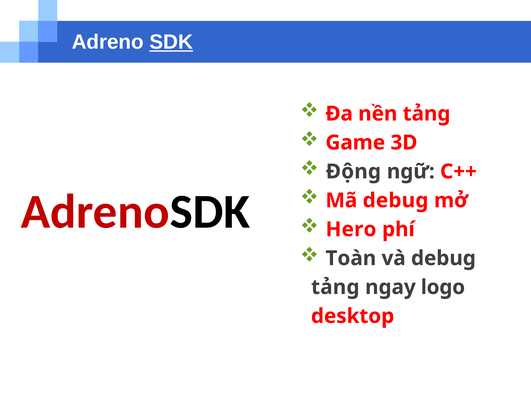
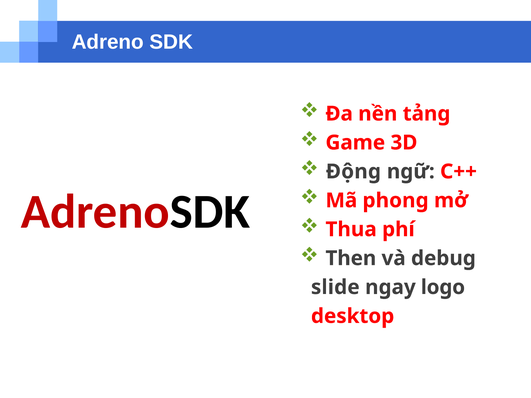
SDK underline: present -> none (171, 42)
Mã debug: debug -> phong (396, 201)
Hero: Hero -> Thua (351, 230)
Toàn: Toàn -> Then (351, 258)
tảng: tảng -> slide (335, 287)
